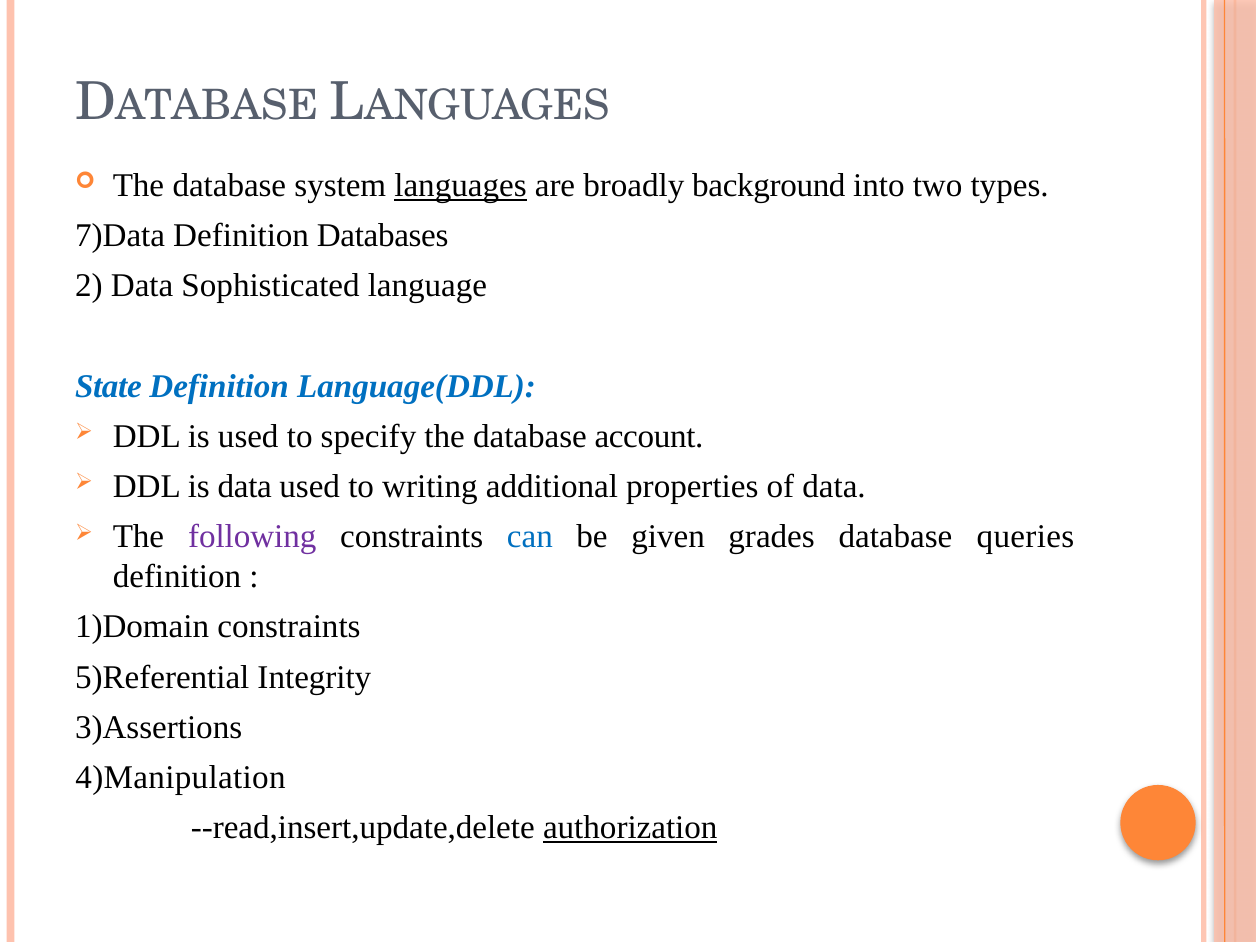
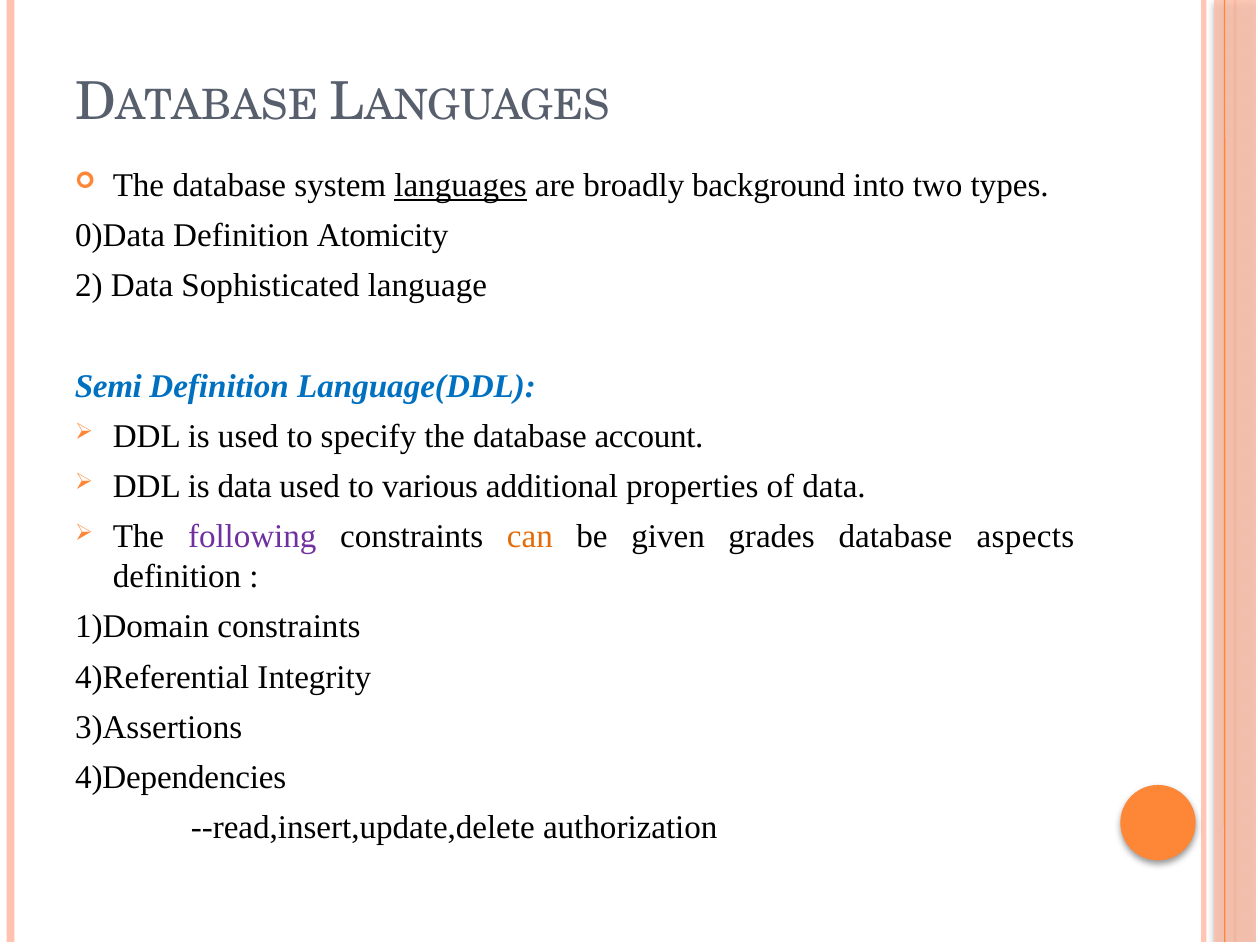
7)Data: 7)Data -> 0)Data (120, 236)
Databases: Databases -> Atomicity (383, 236)
State: State -> Semi (108, 386)
writing: writing -> various (430, 487)
can colour: blue -> orange (530, 537)
queries: queries -> aspects (1025, 537)
5)Referential: 5)Referential -> 4)Referential (162, 677)
4)Manipulation: 4)Manipulation -> 4)Dependencies (181, 778)
authorization underline: present -> none (630, 828)
